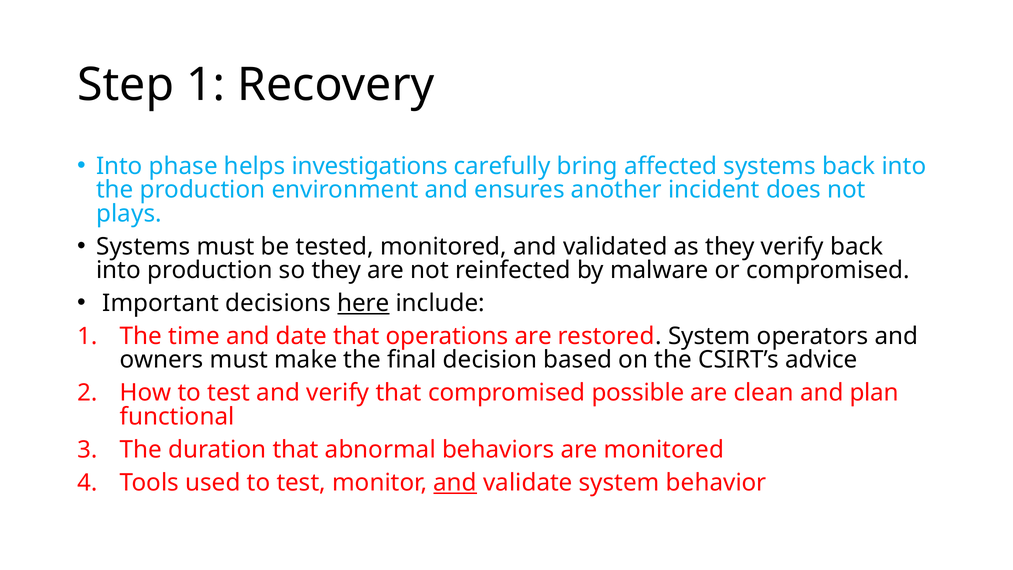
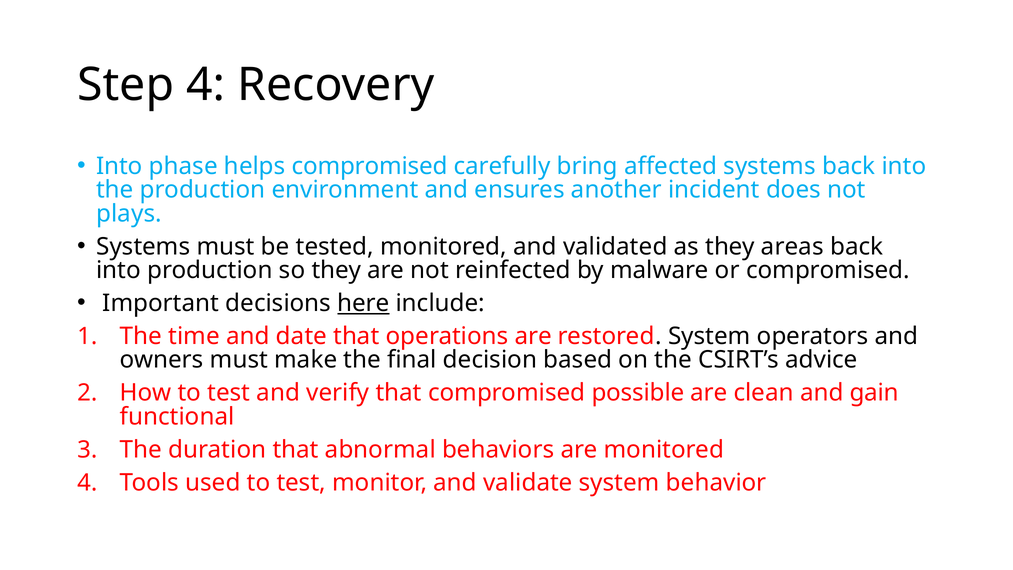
Step 1: 1 -> 4 (206, 85)
helps investigations: investigations -> compromised (370, 166)
they verify: verify -> areas (792, 247)
plan: plan -> gain (874, 393)
and underline: present -> none (455, 483)
